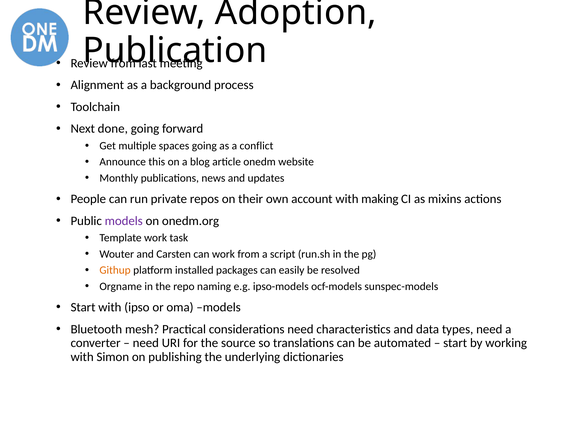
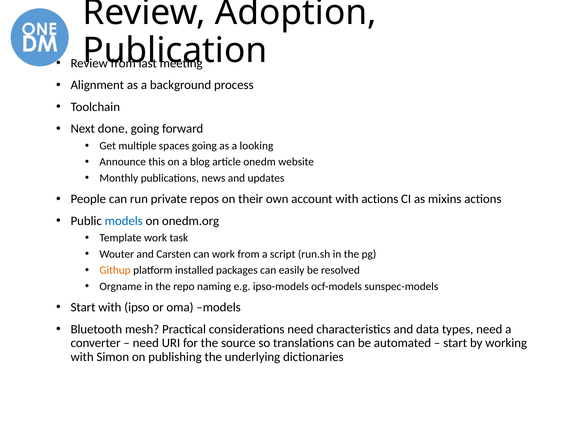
conflict: conflict -> looking (256, 146)
with making: making -> actions (380, 199)
models colour: purple -> blue (124, 221)
